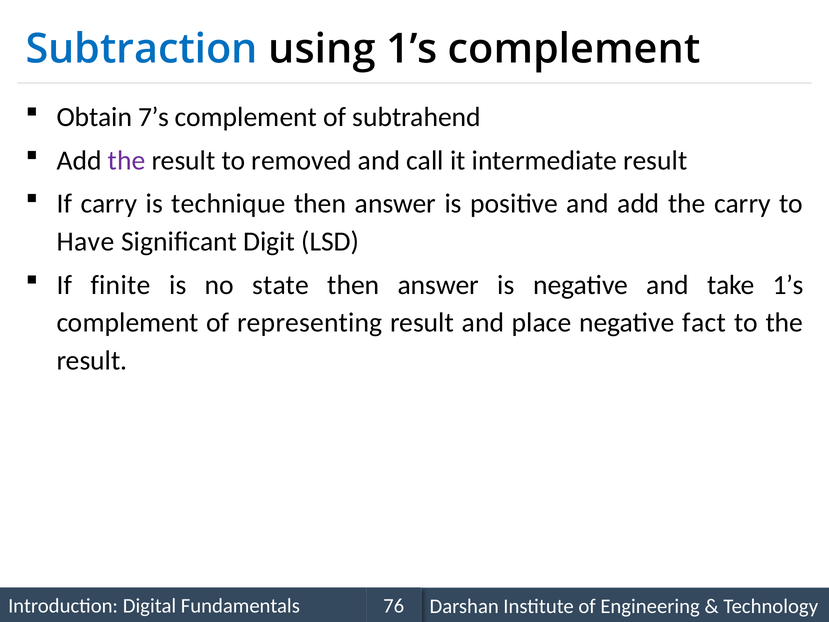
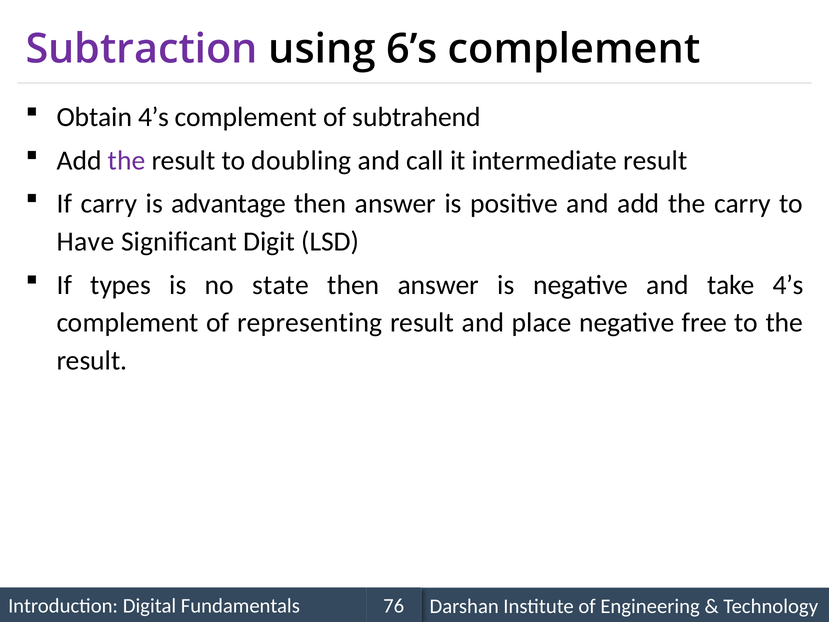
Subtraction colour: blue -> purple (142, 49)
using 1’s: 1’s -> 6’s (412, 49)
Obtain 7’s: 7’s -> 4’s (154, 117)
removed: removed -> doubling (301, 160)
technique: technique -> advantage (229, 204)
finite: finite -> types (121, 285)
take 1’s: 1’s -> 4’s (788, 285)
fact: fact -> free (704, 323)
